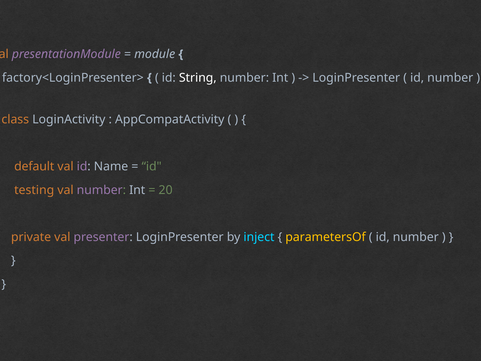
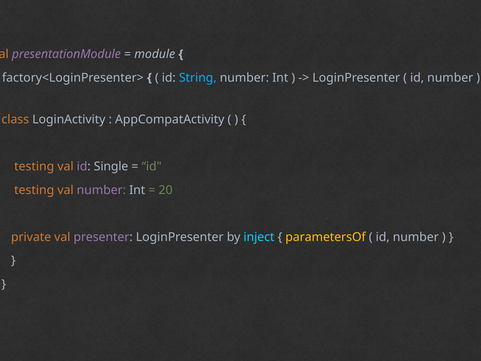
String colour: white -> light blue (198, 78)
default: default -> testing (34, 166)
Name: Name -> Single (111, 166)
